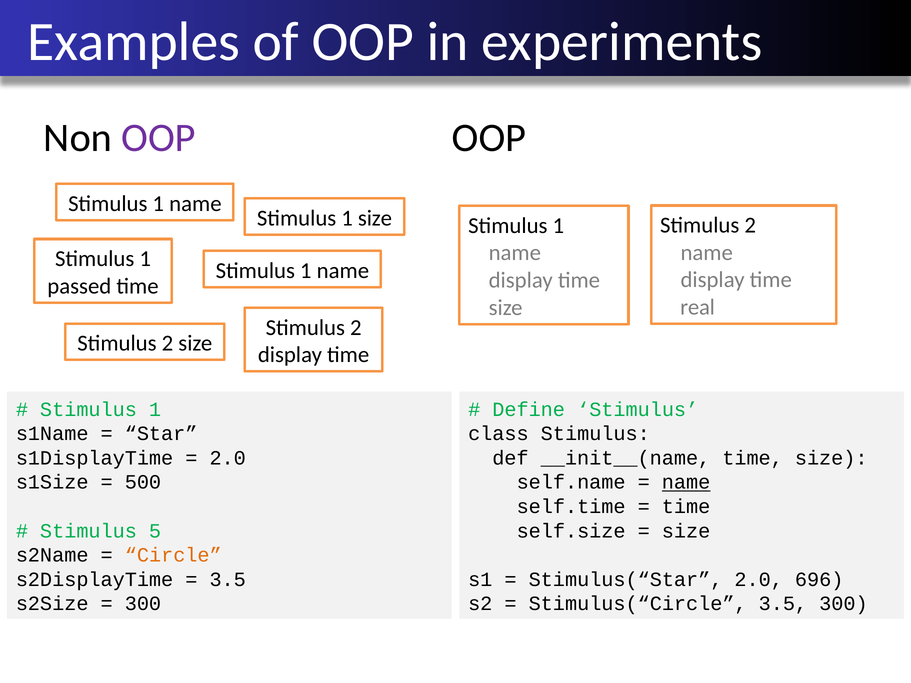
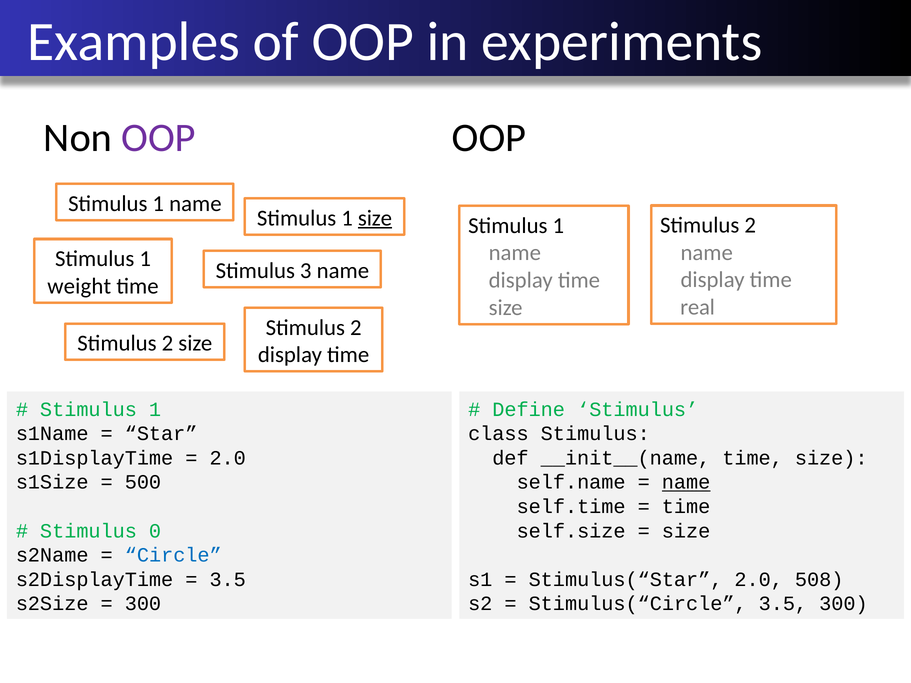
size underline: none -> present (375, 218)
1: 1 -> 3 (306, 271)
passed: passed -> weight (79, 286)
5: 5 -> 0 (155, 531)
Circle colour: orange -> blue (173, 555)
696: 696 -> 508 (819, 580)
